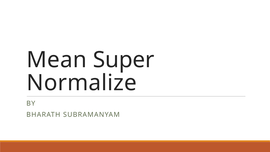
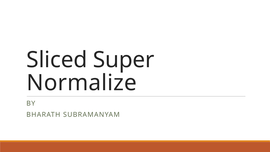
Mean: Mean -> Sliced (57, 60)
